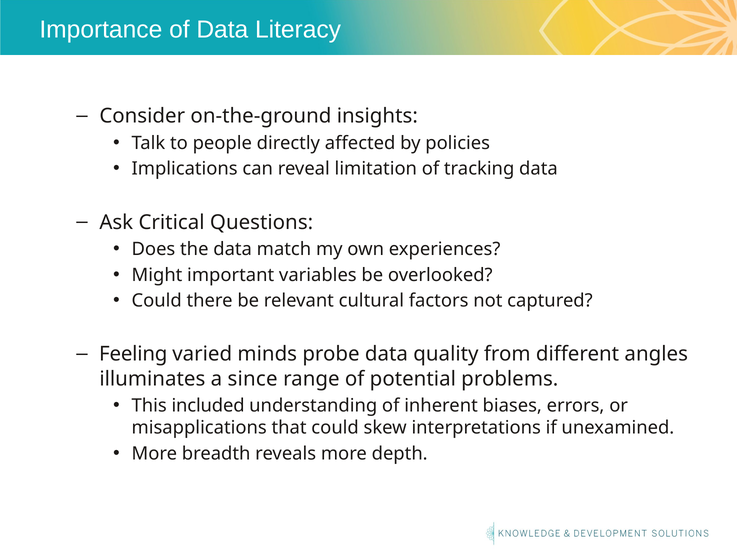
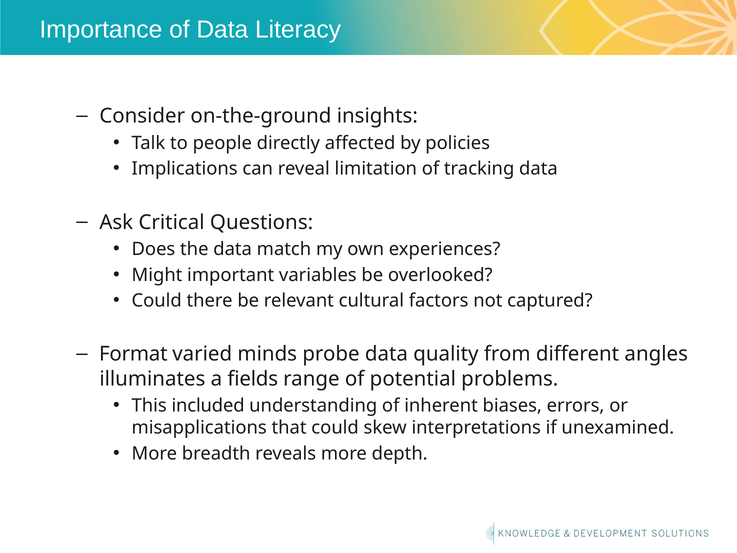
Feeling: Feeling -> Format (133, 354)
since: since -> fields (253, 379)
